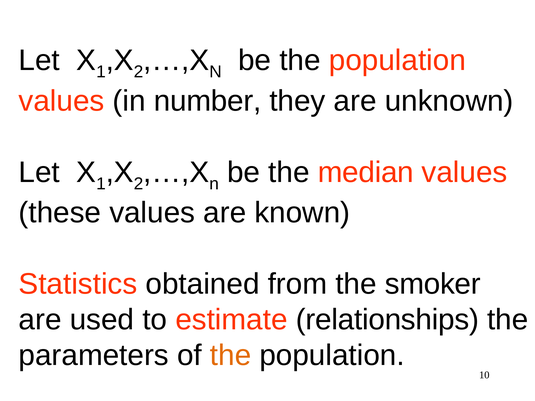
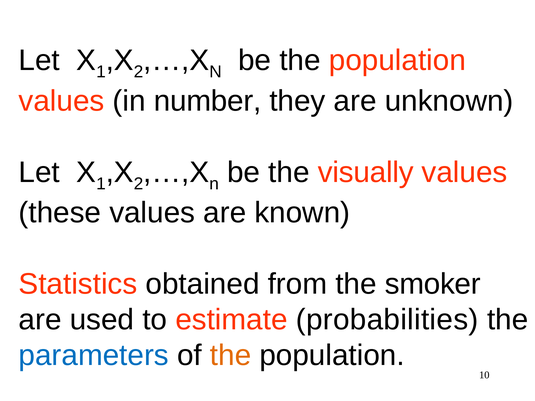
median: median -> visually (366, 172)
relationships: relationships -> probabilities (387, 320)
parameters colour: black -> blue (94, 356)
